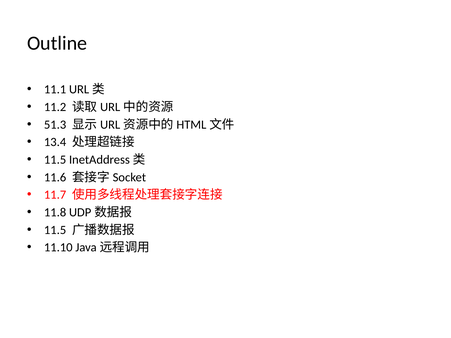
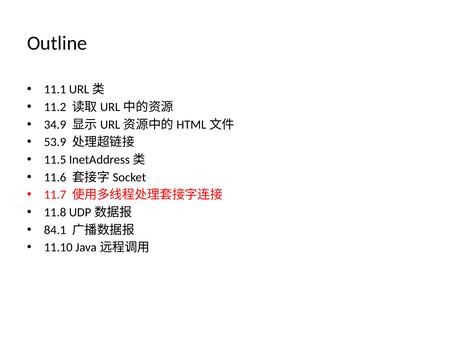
51.3: 51.3 -> 34.9 (55, 125)
13.4: 13.4 -> 53.9 (55, 142)
11.5: 11.5 -> 84.1 (55, 230)
